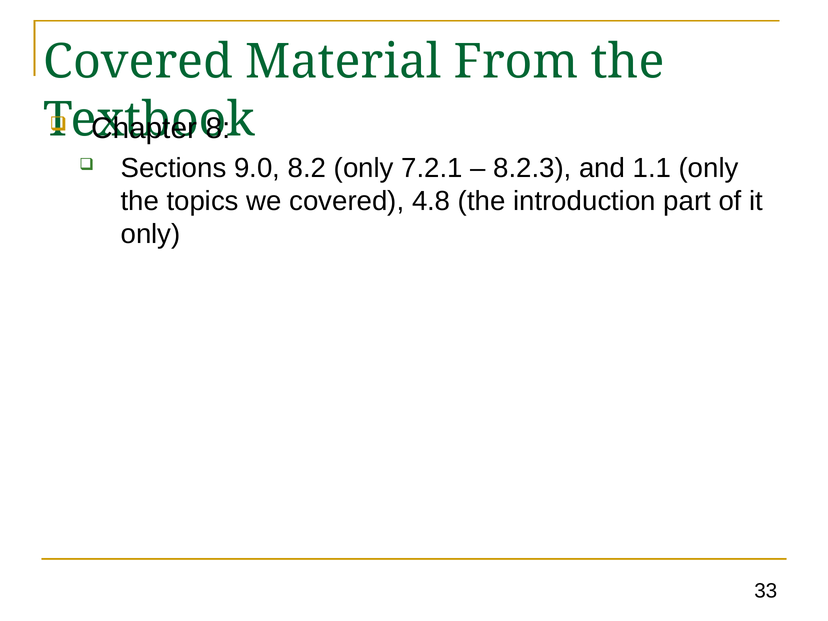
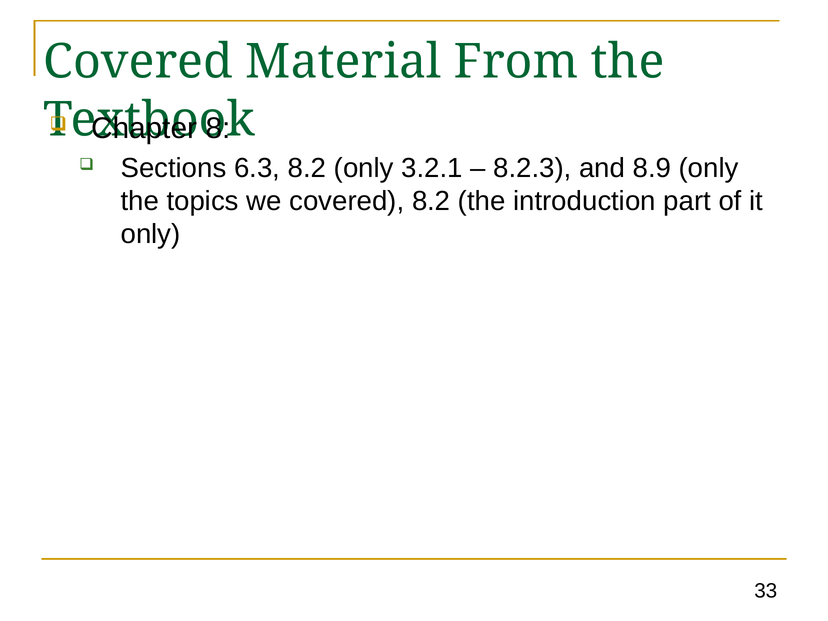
9.0: 9.0 -> 6.3 (257, 168)
7.2.1: 7.2.1 -> 3.2.1 (432, 168)
1.1: 1.1 -> 8.9 (652, 168)
covered 4.8: 4.8 -> 8.2 (431, 201)
